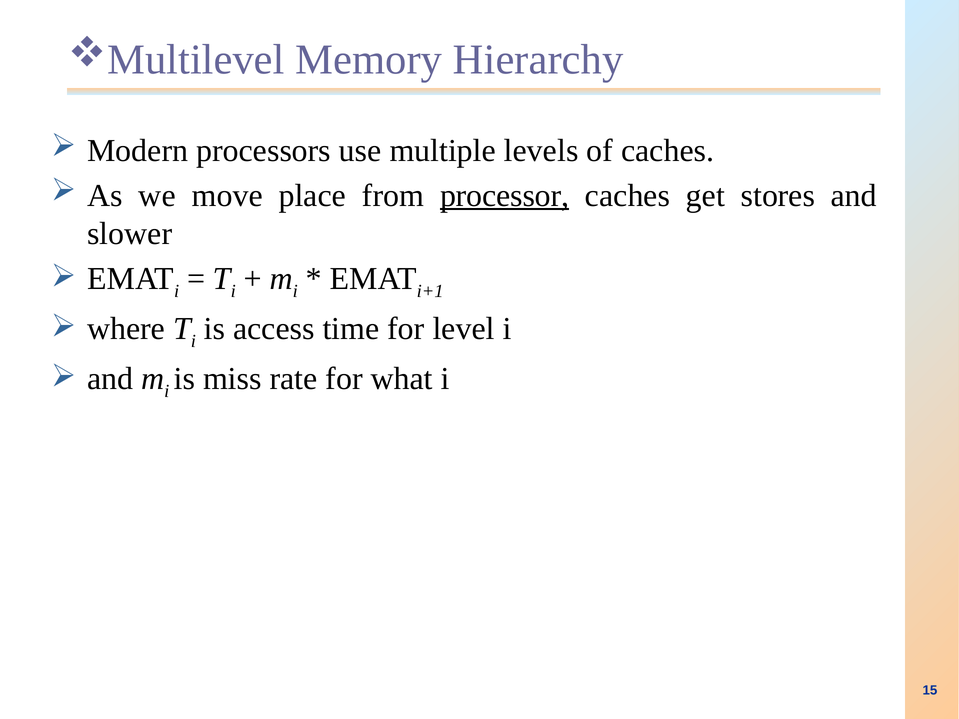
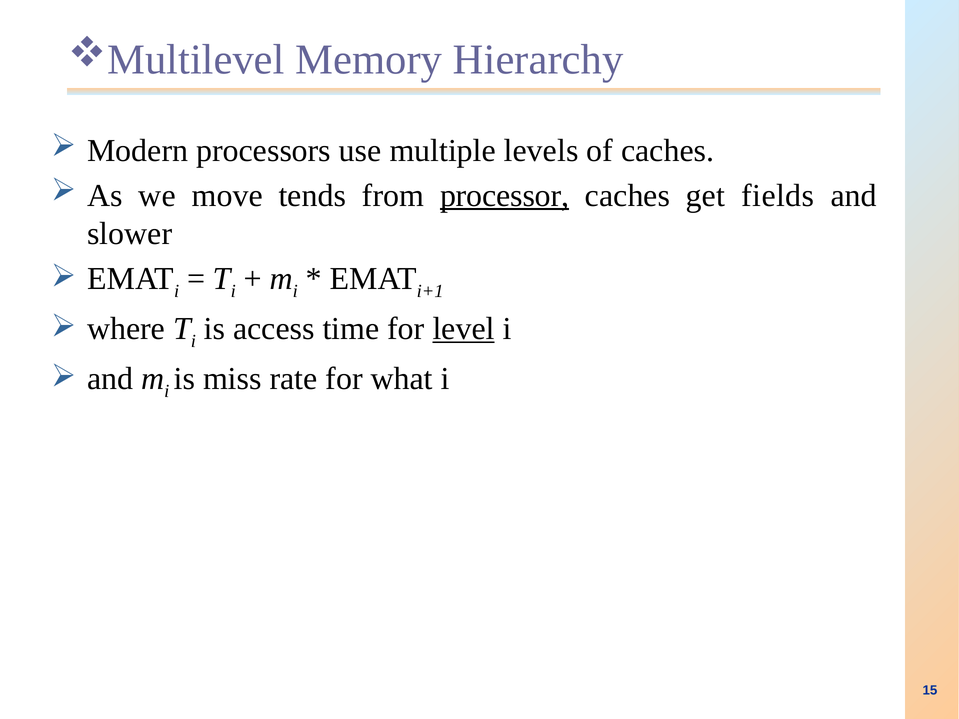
place: place -> tends (312, 196)
stores: stores -> fields (778, 196)
level underline: none -> present (464, 329)
